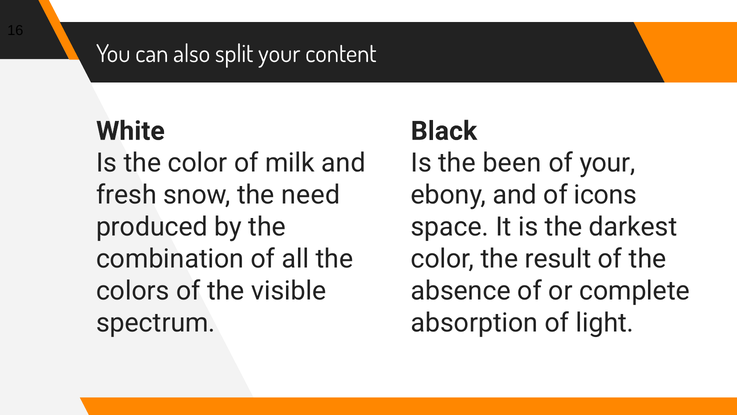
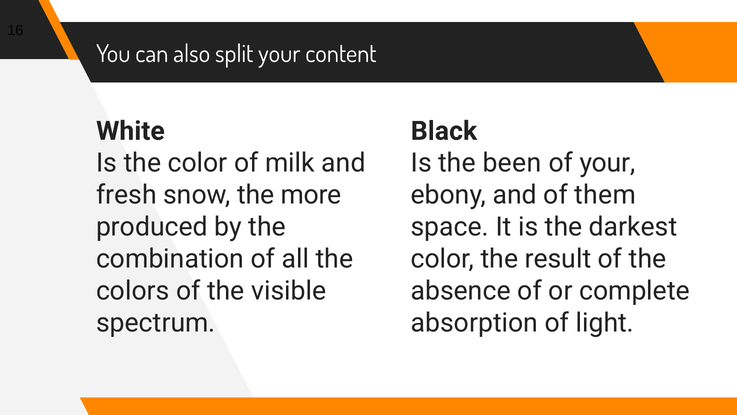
need: need -> more (311, 195)
icons: icons -> them (605, 195)
